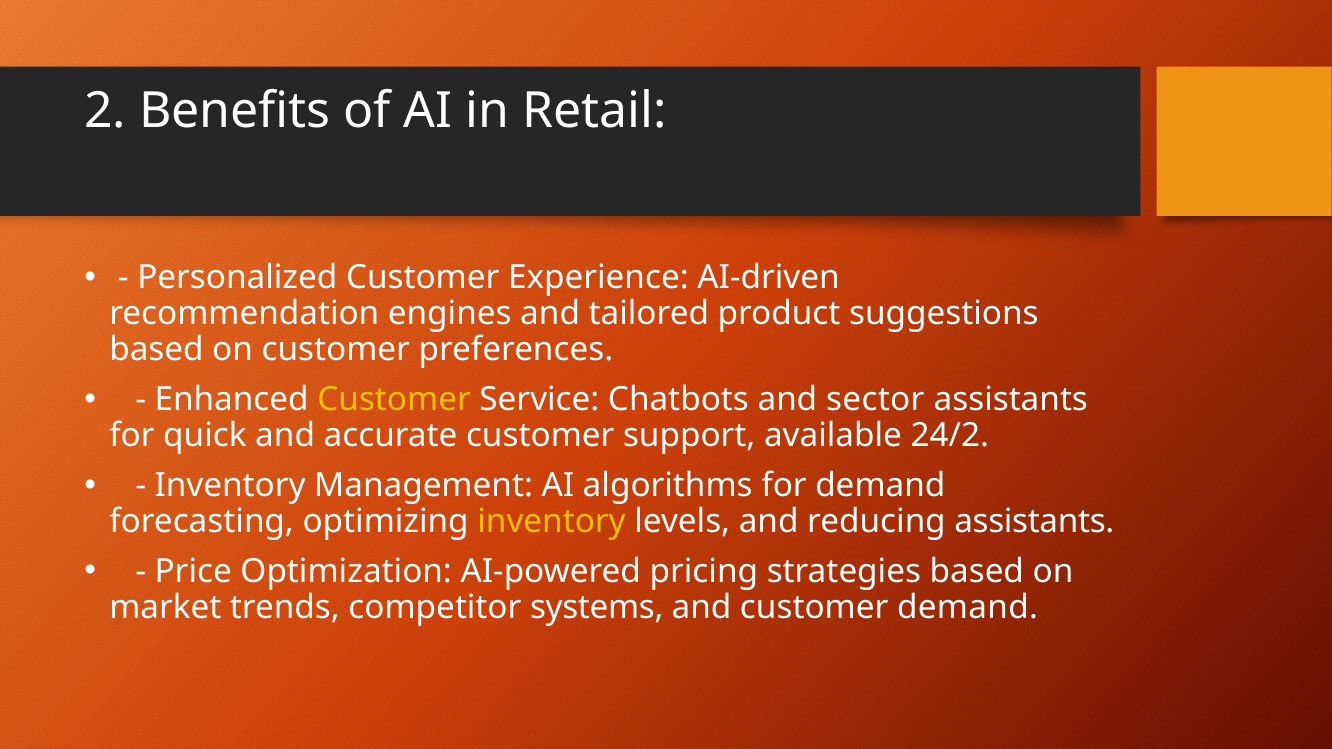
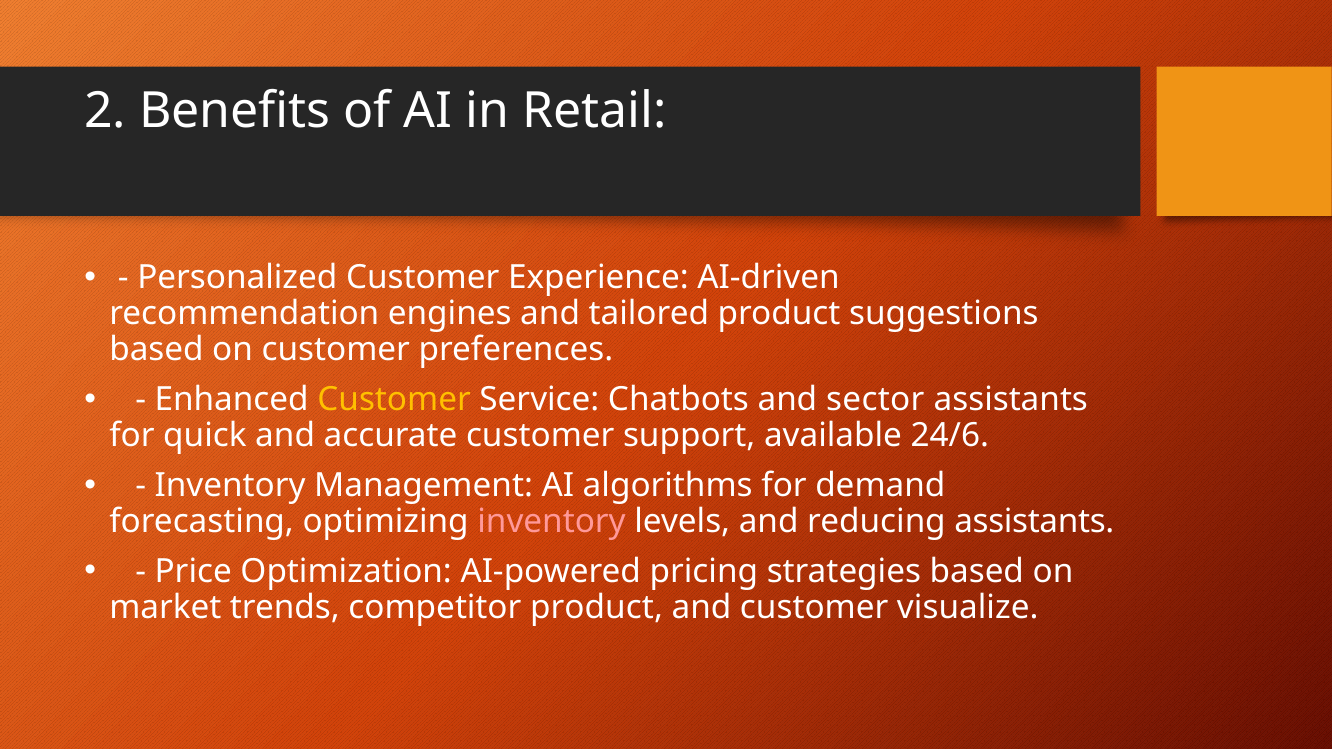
24/2: 24/2 -> 24/6 (950, 436)
inventory colour: yellow -> pink (552, 522)
competitor systems: systems -> product (597, 607)
customer demand: demand -> visualize (968, 607)
